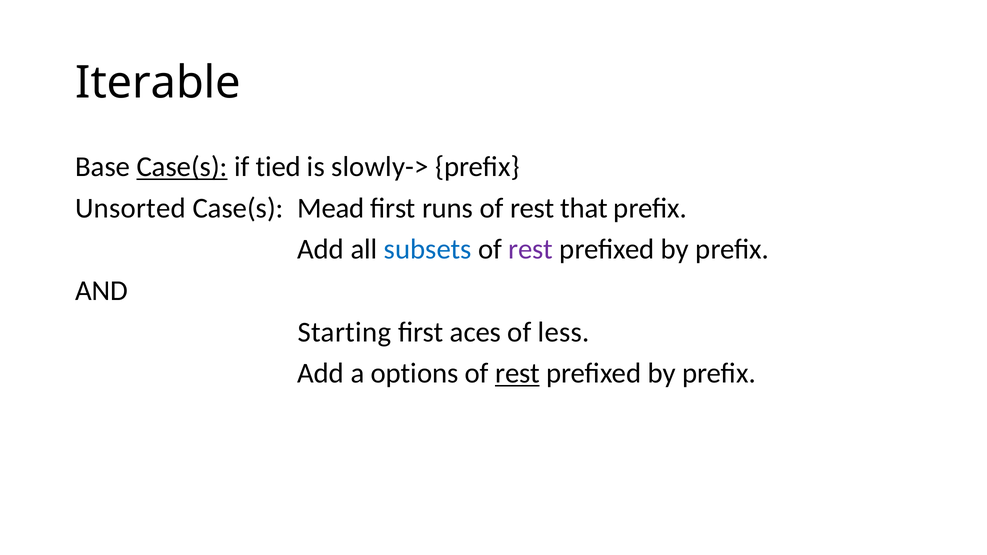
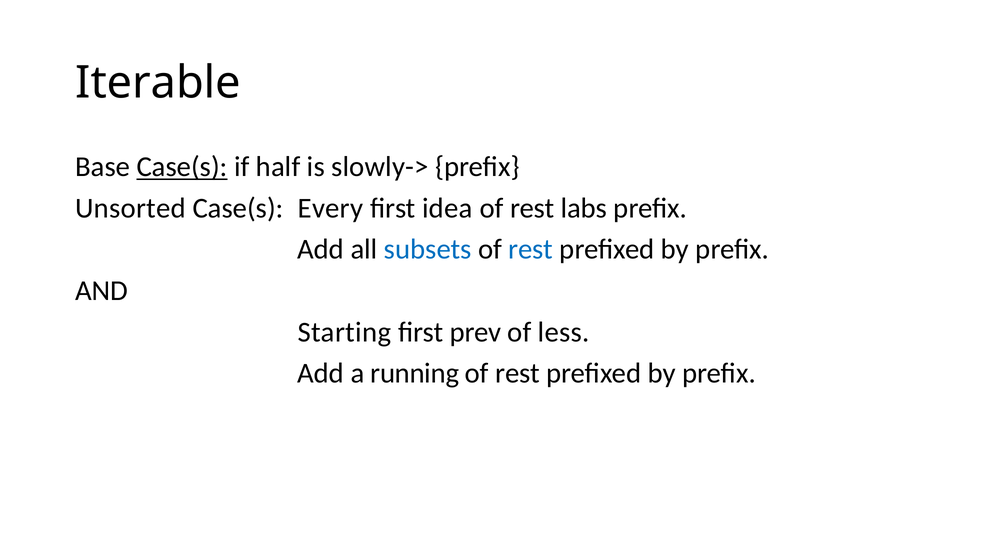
tied: tied -> half (278, 167)
Mead: Mead -> Every (330, 208)
runs: runs -> idea (447, 208)
that: that -> labs (584, 208)
rest colour: purple -> blue (531, 249)
aces: aces -> prev (475, 332)
options: options -> running (415, 373)
rest underline: present -> none (518, 373)
